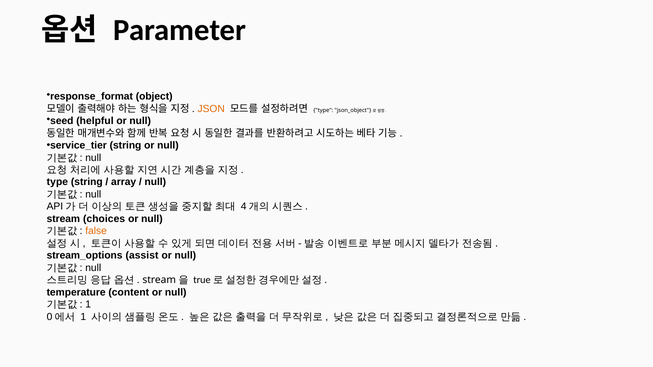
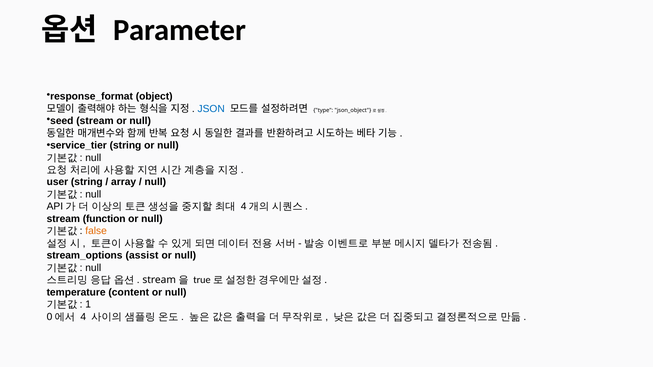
JSON colour: orange -> blue (211, 109)
seed helpful: helpful -> stream (95, 121)
type: type -> user (57, 182)
choices: choices -> function (104, 219)
1: 1 -> 4 (83, 317)
